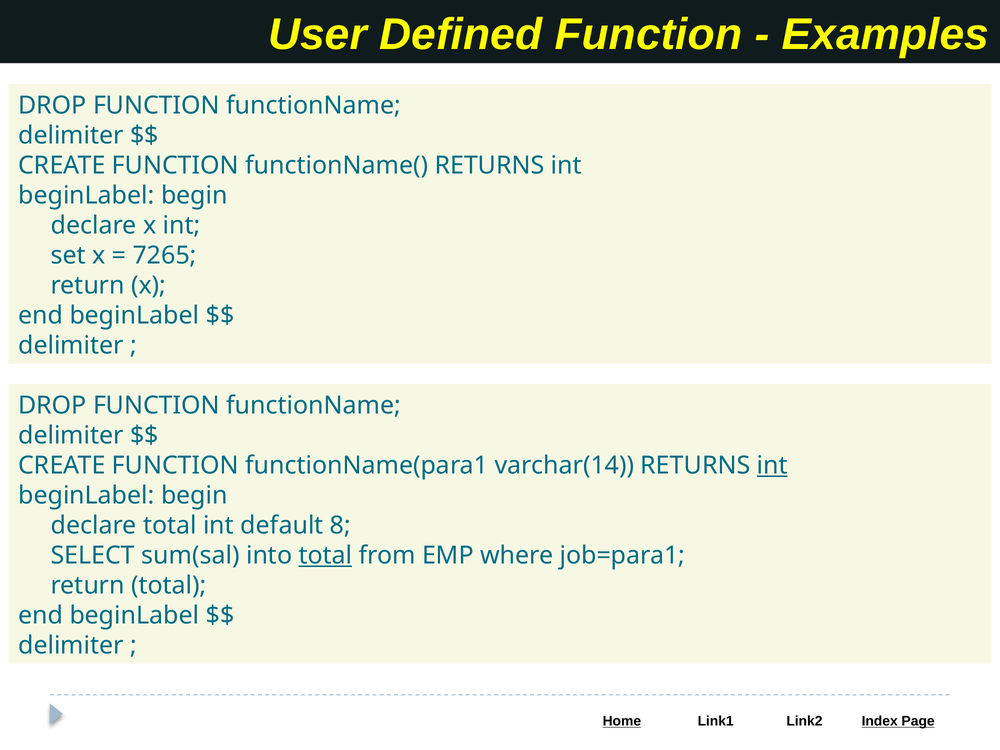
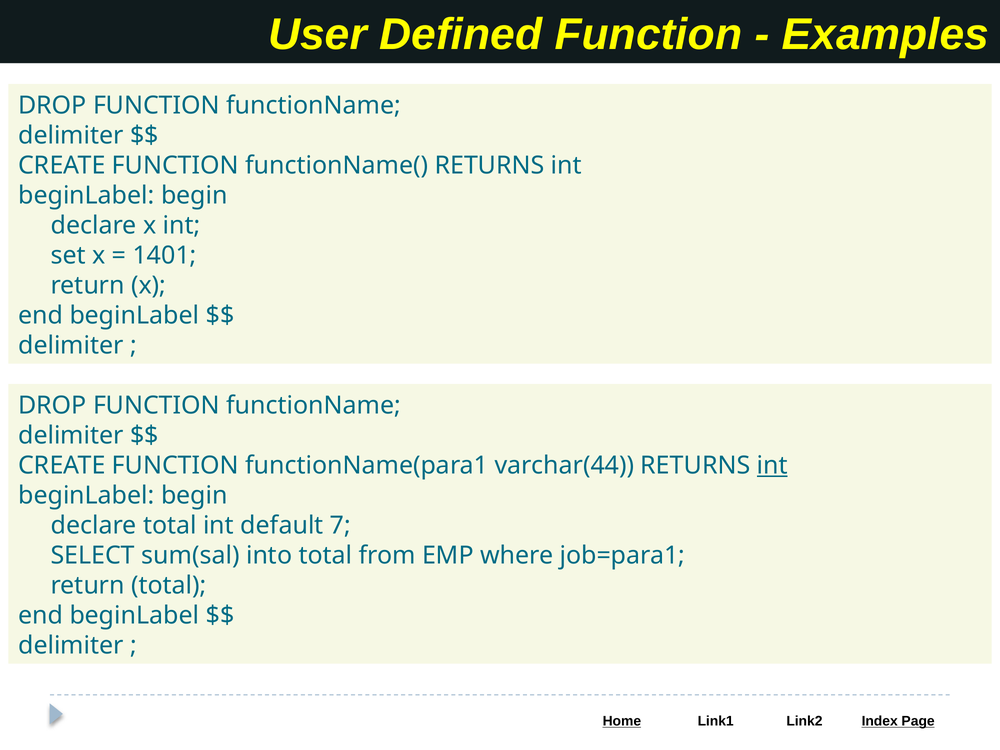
7265: 7265 -> 1401 (165, 256)
varchar(14: varchar(14 -> varchar(44 (564, 466)
8: 8 -> 7 (340, 526)
total underline: present -> none (325, 556)
